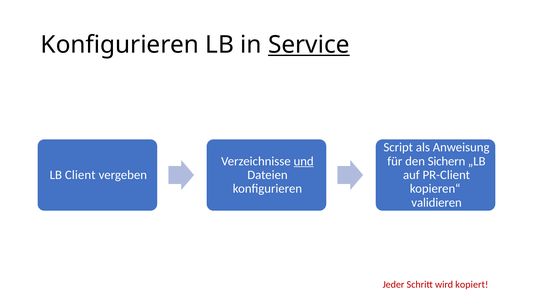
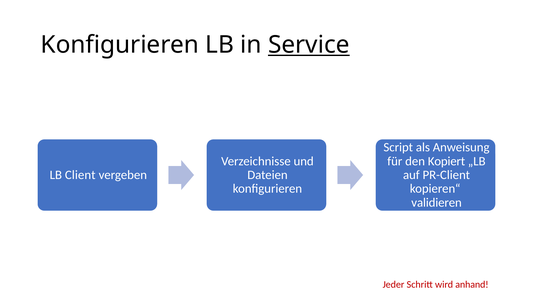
und underline: present -> none (304, 161)
Sichern: Sichern -> Kopiert (447, 161)
kopiert: kopiert -> anhand (472, 284)
